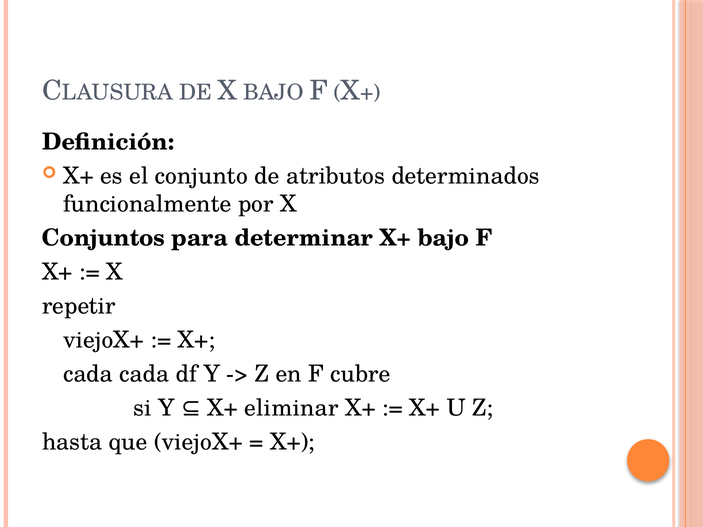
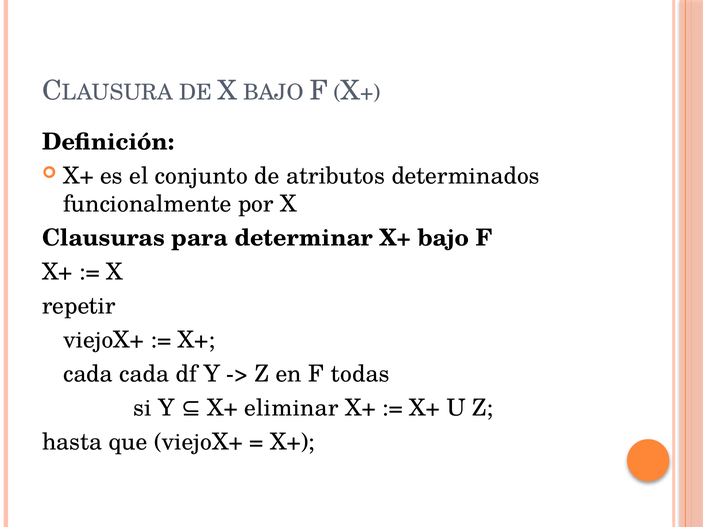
Conjuntos: Conjuntos -> Clausuras (103, 238)
cubre: cubre -> todas (360, 374)
